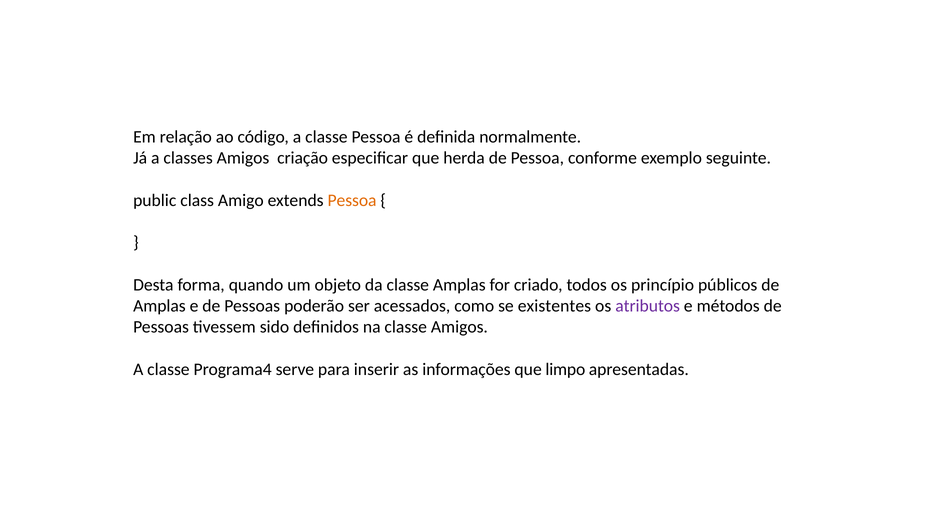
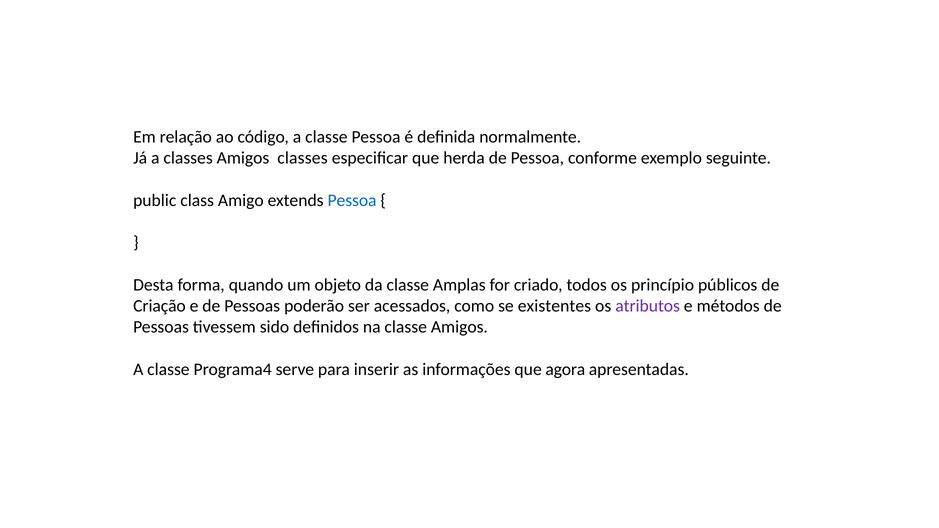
Amigos criação: criação -> classes (302, 158)
Pessoa colour: orange -> blue (352, 200)
Amplas: Amplas -> Criação (159, 306)
limpo: limpo -> agora (565, 369)
